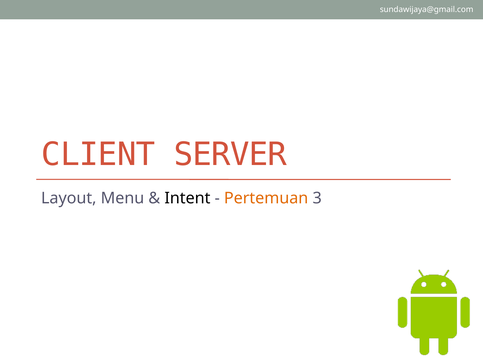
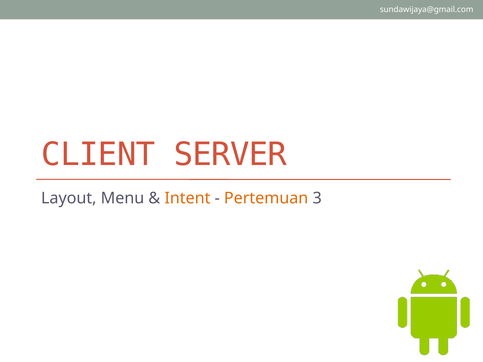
Intent colour: black -> orange (187, 198)
